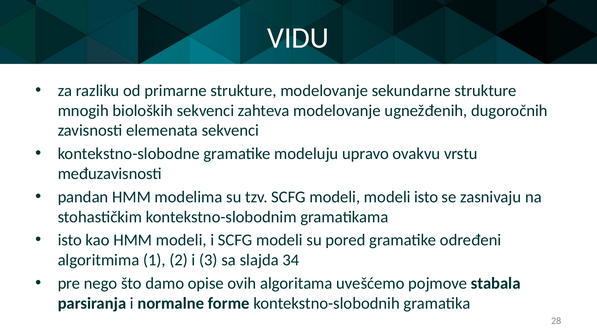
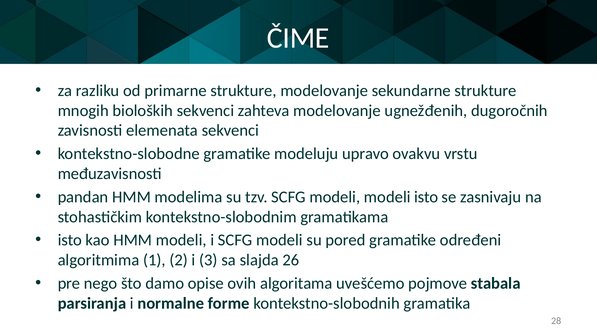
VIDU: VIDU -> ČIME (298, 38)
34: 34 -> 26 (291, 260)
